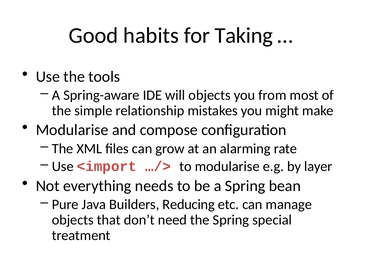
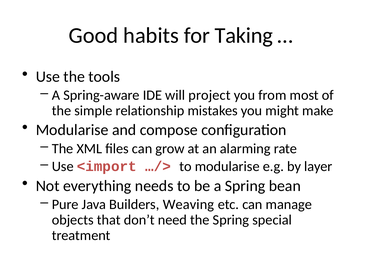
will objects: objects -> project (210, 95)
Reducing: Reducing -> Weaving (189, 205)
